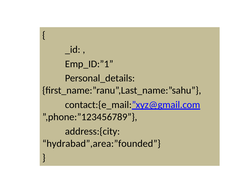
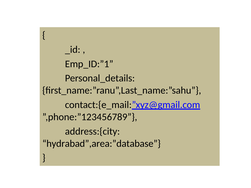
hydrabad”,area:”founded: hydrabad”,area:”founded -> hydrabad”,area:”database (101, 144)
